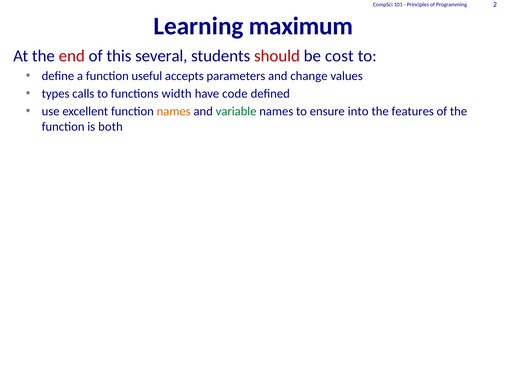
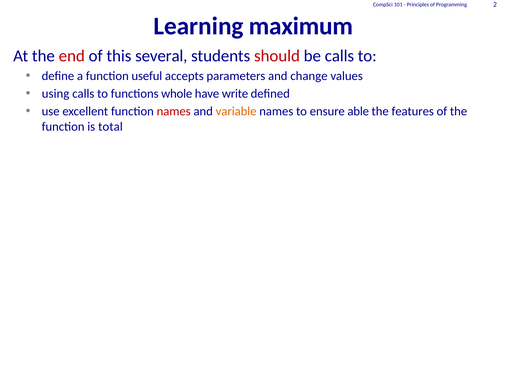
be cost: cost -> calls (339, 56)
types: types -> using (56, 94)
width: width -> whole (177, 94)
code: code -> write (235, 94)
names colour: orange -> red (174, 111)
variable colour: green -> orange (236, 111)
into: into -> able (358, 111)
both: both -> total (110, 127)
